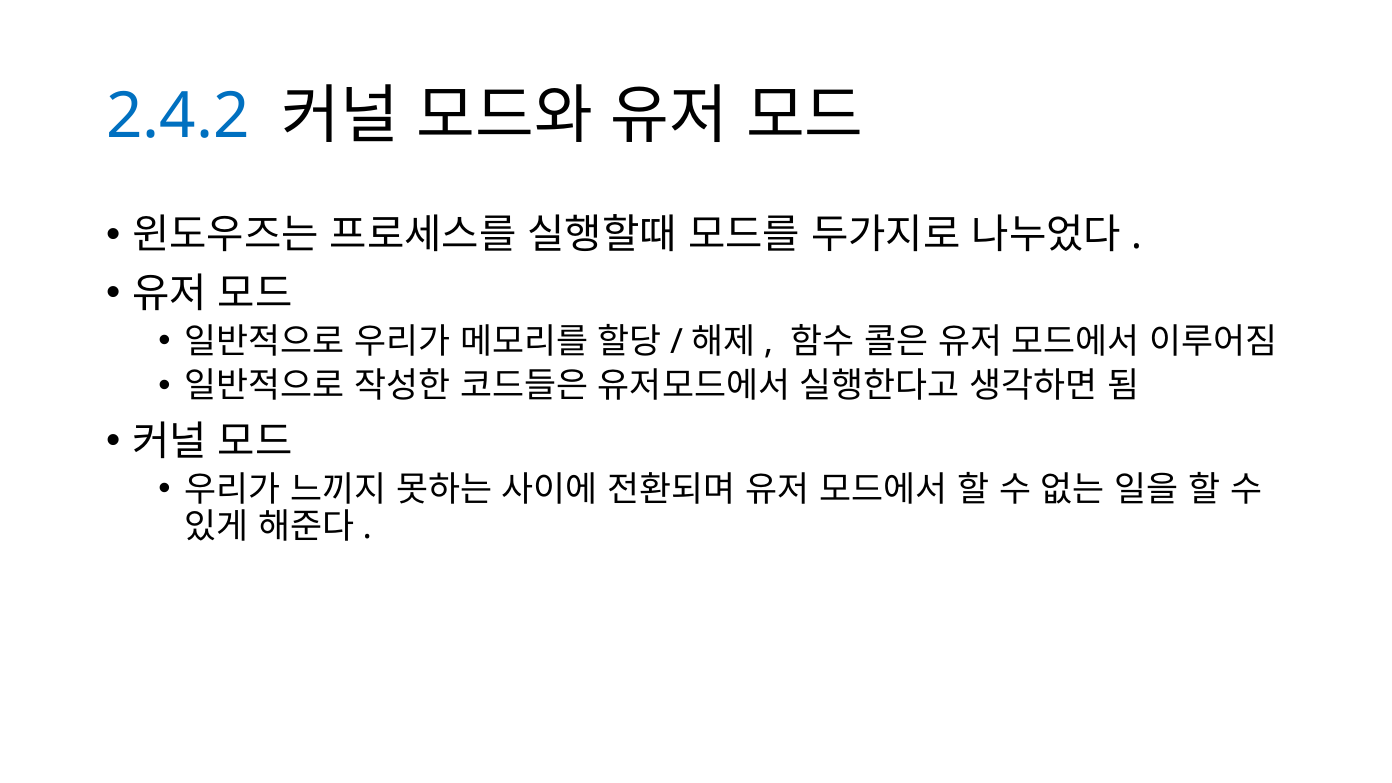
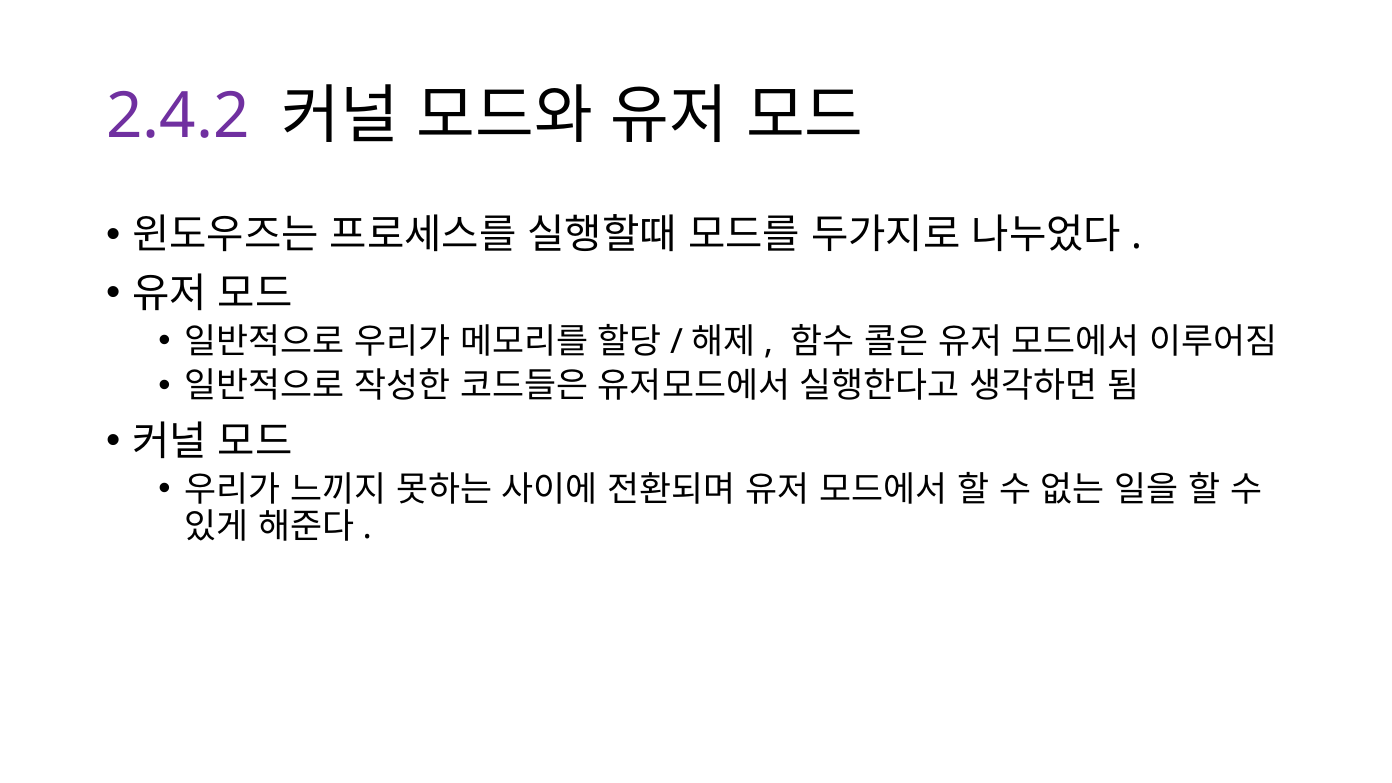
2.4.2 colour: blue -> purple (178, 117)
